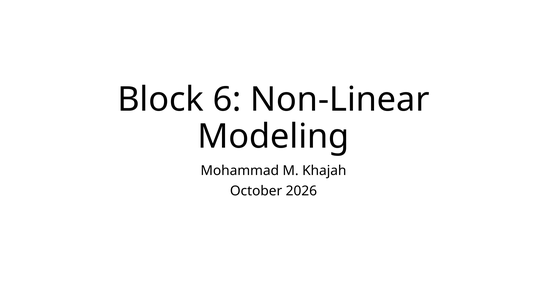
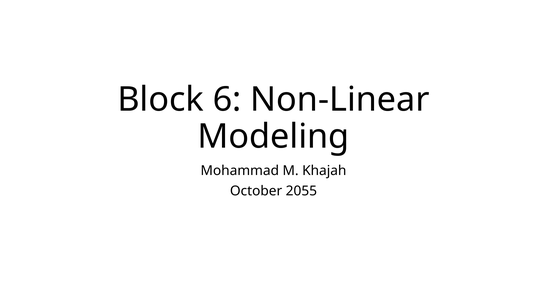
2026: 2026 -> 2055 (301, 191)
